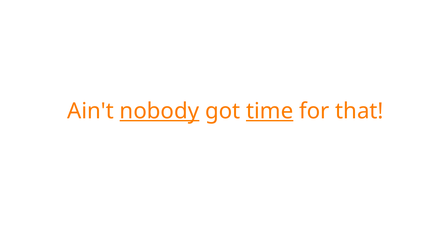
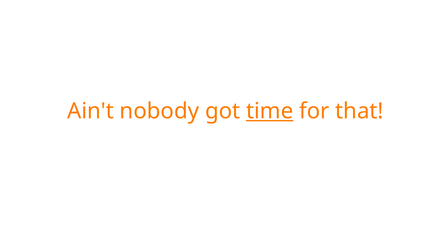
nobody underline: present -> none (159, 111)
